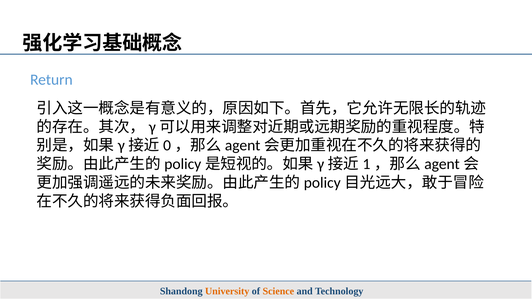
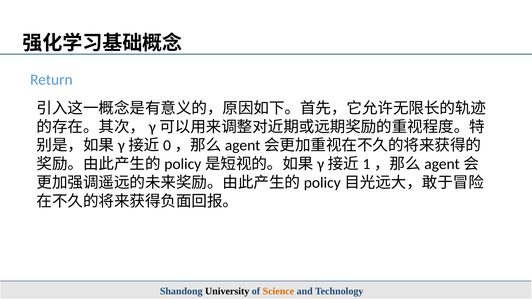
University colour: orange -> black (227, 291)
